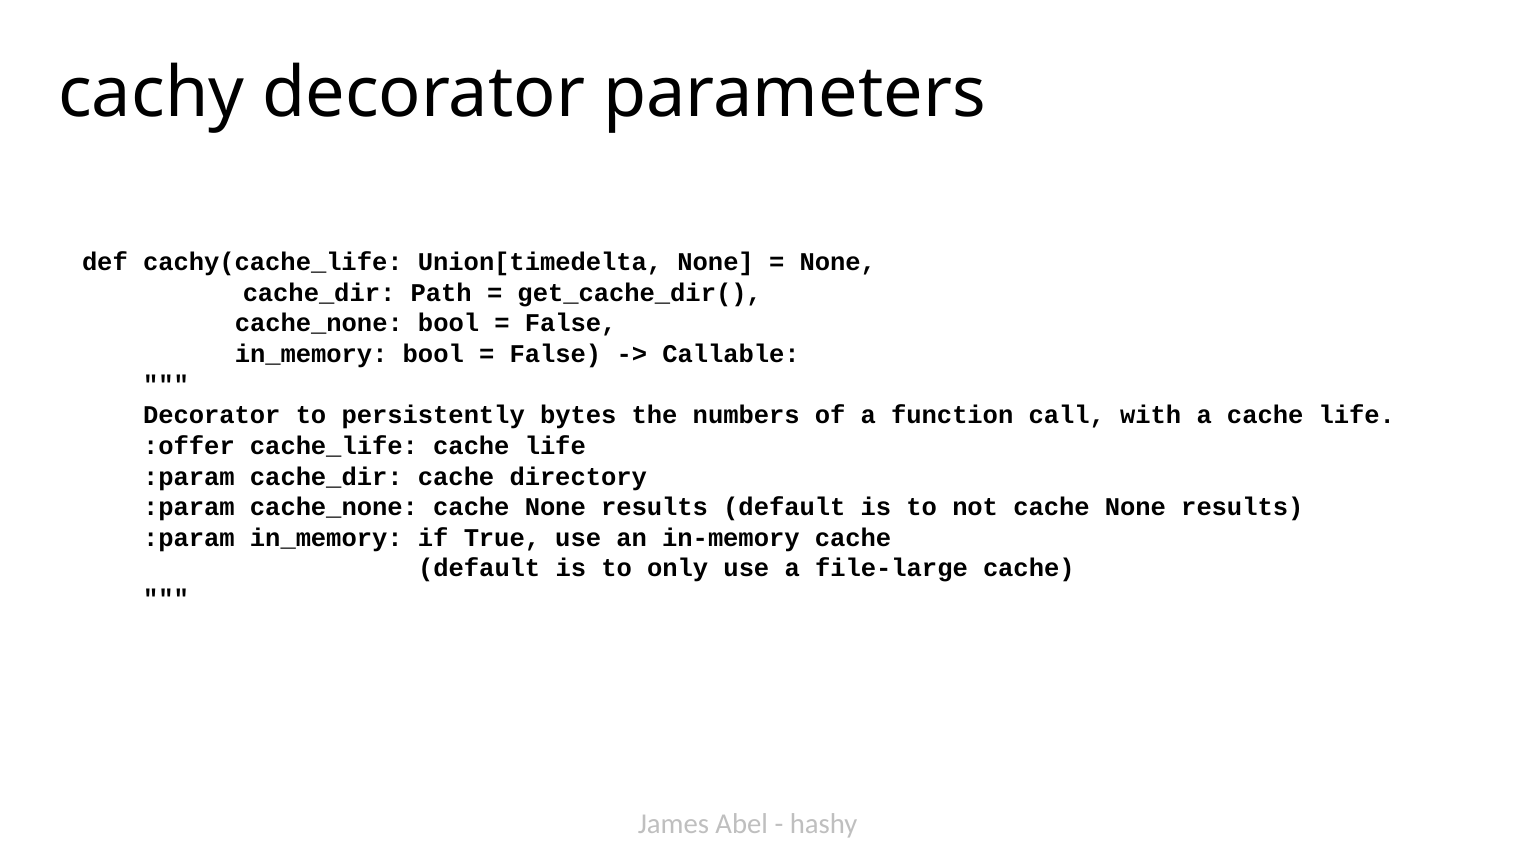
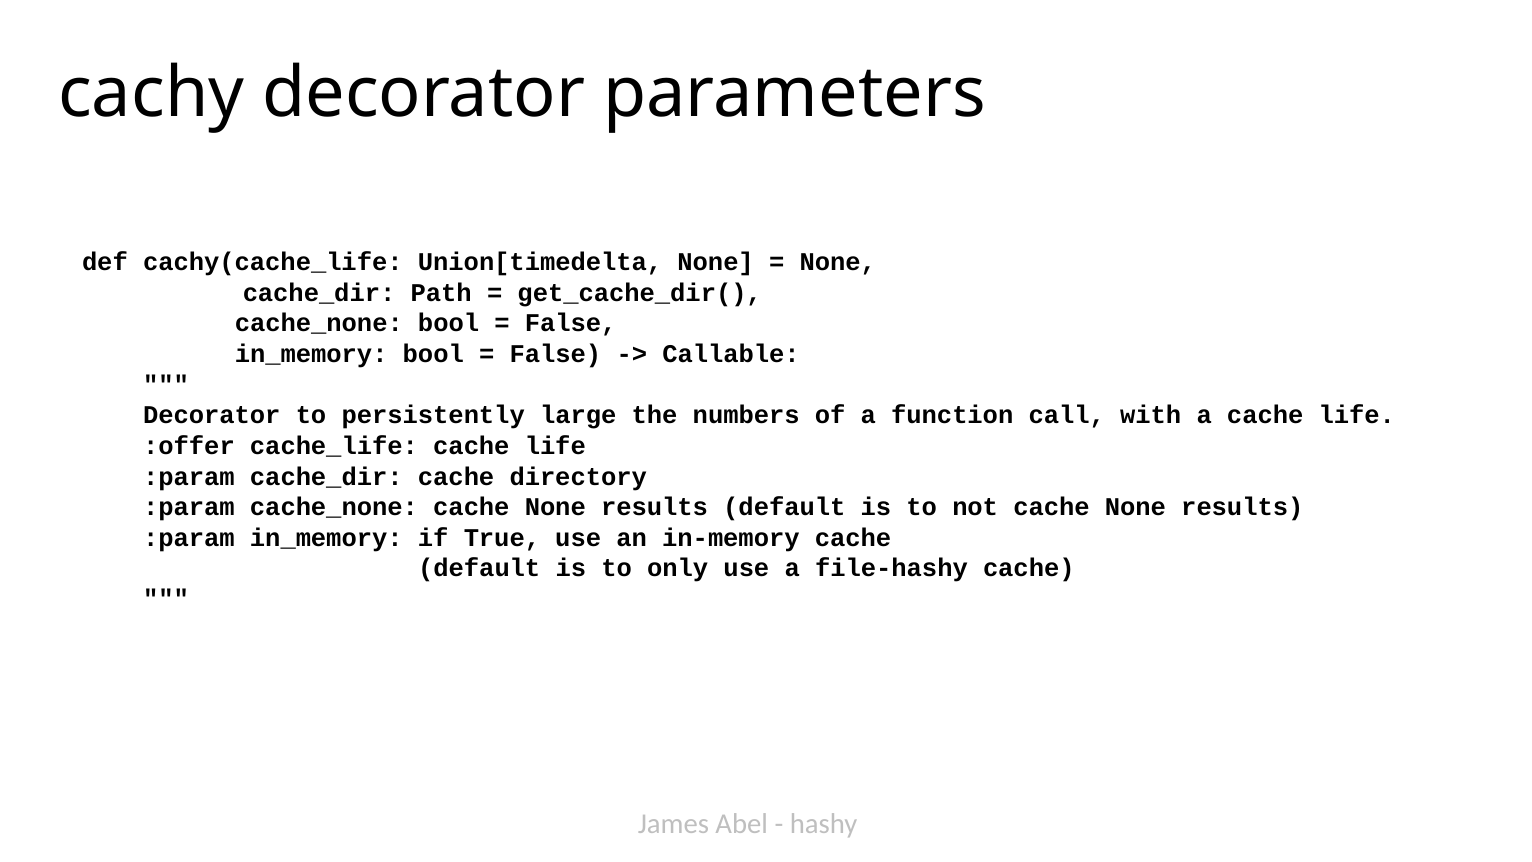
bytes: bytes -> large (578, 415)
file-large: file-large -> file-hashy (891, 568)
